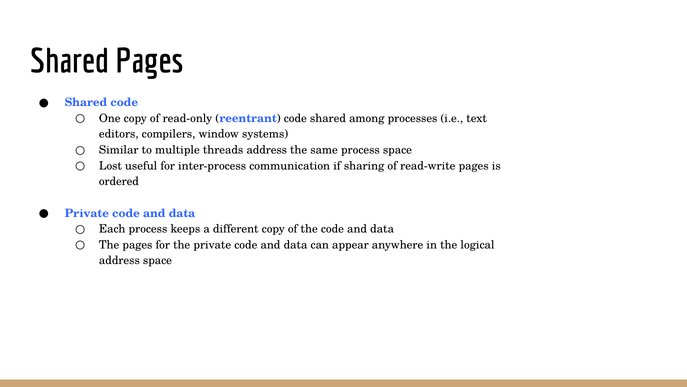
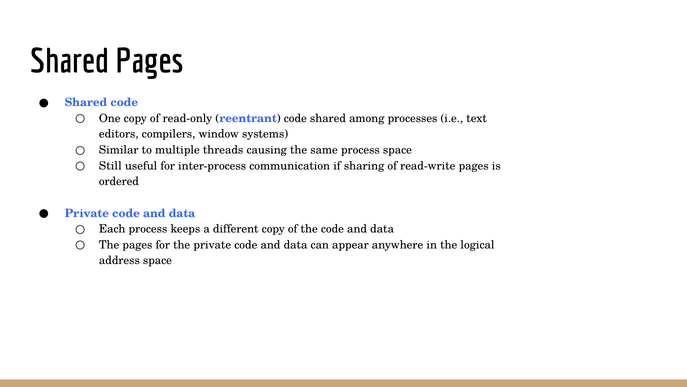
threads address: address -> causing (267, 150)
Lost: Lost -> Still (110, 166)
